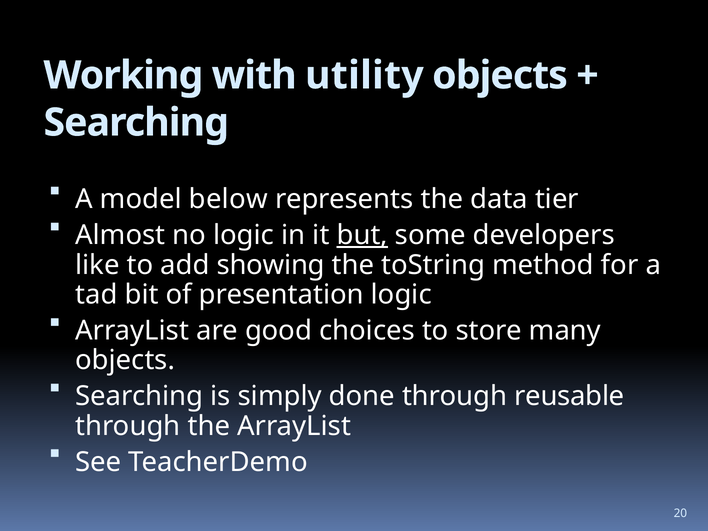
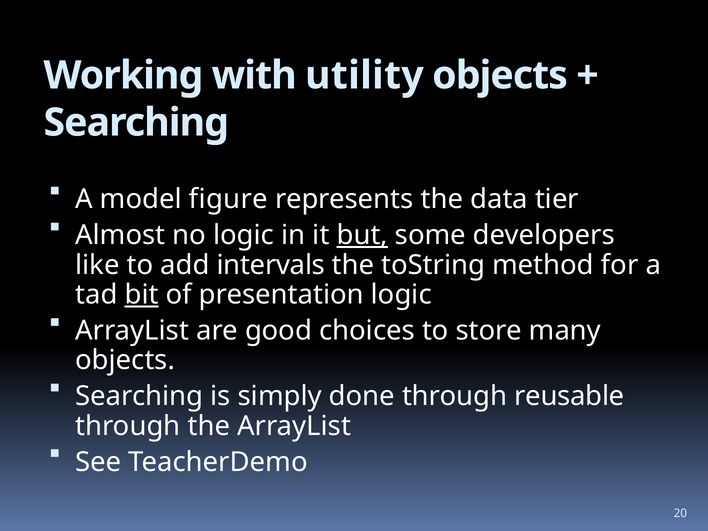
below: below -> figure (228, 199)
showing: showing -> intervals (271, 265)
bit underline: none -> present (142, 295)
